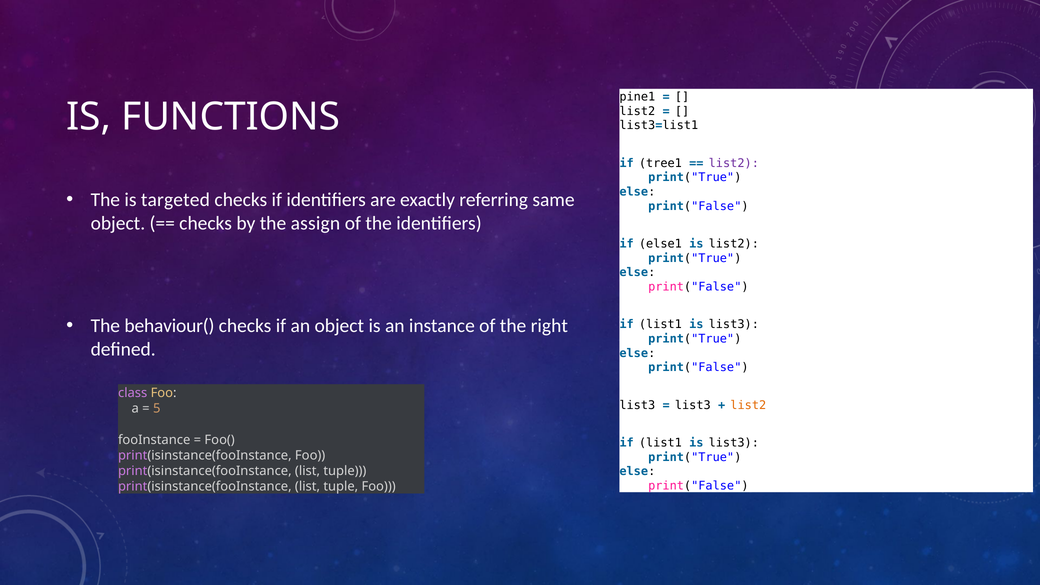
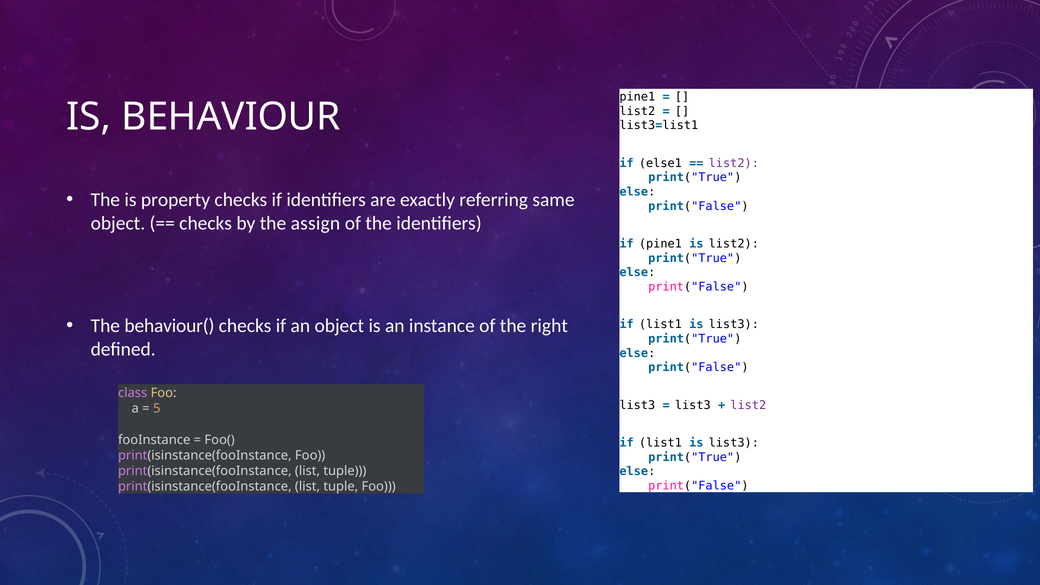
FUNCTIONS: FUNCTIONS -> BEHAVIOUR (231, 117)
tree1: tree1 -> else1 (660, 163)
targeted: targeted -> property (176, 200)
if else1: else1 -> pine1 (660, 244)
list2 colour: orange -> purple (748, 405)
